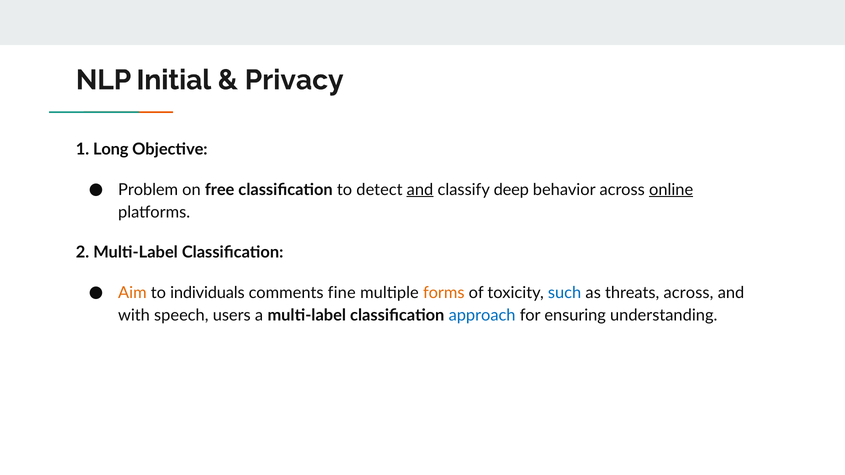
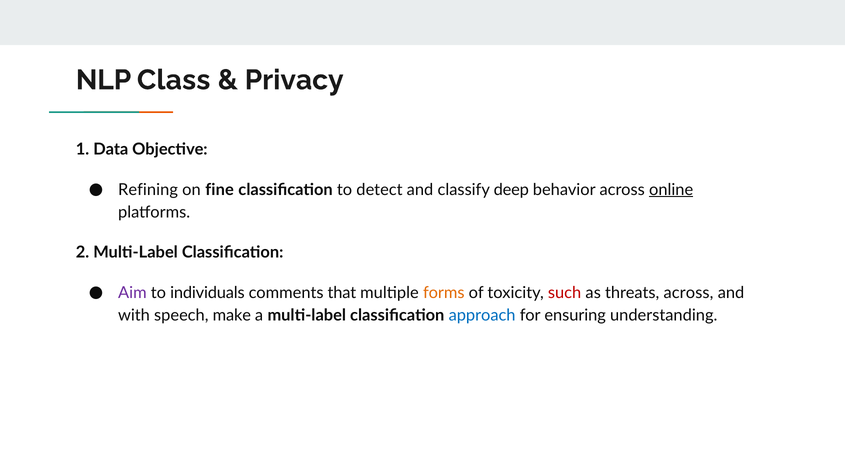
Initial: Initial -> Class (174, 80)
Long: Long -> Data (111, 150)
Problem: Problem -> Refining (148, 190)
free: free -> fine (220, 190)
and underline: present -> none (420, 190)
Aim colour: orange -> purple (132, 293)
fine: fine -> that (342, 293)
such colour: blue -> red (565, 293)
users: users -> make (232, 316)
